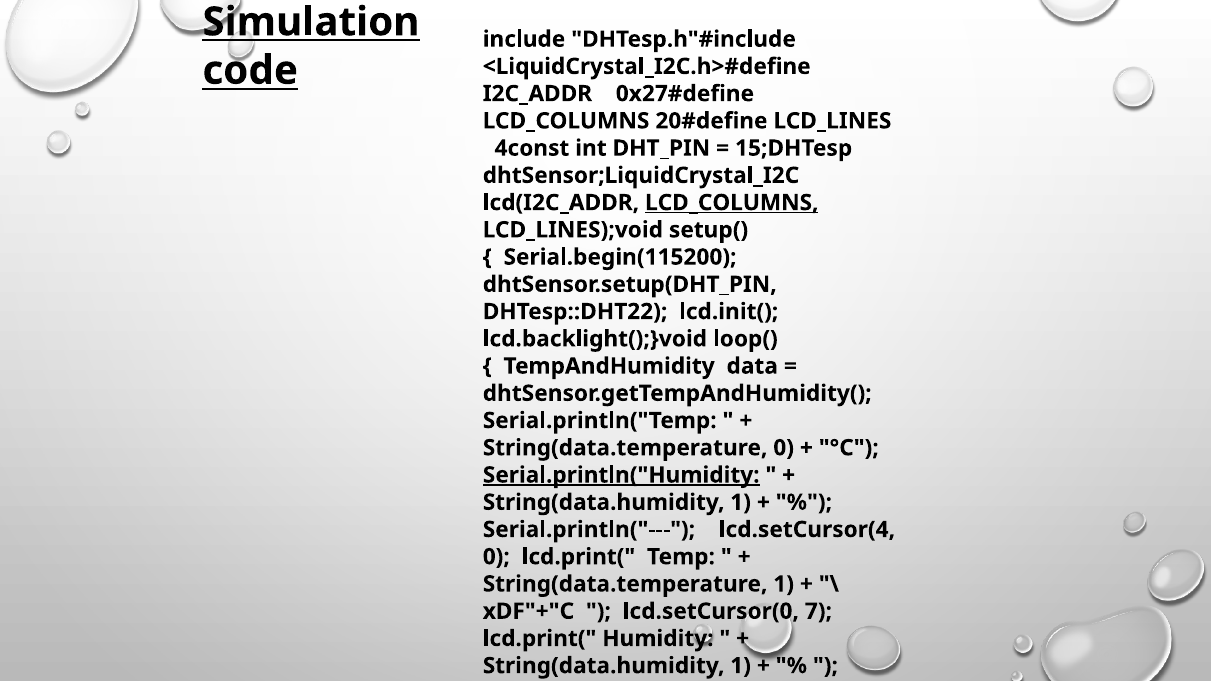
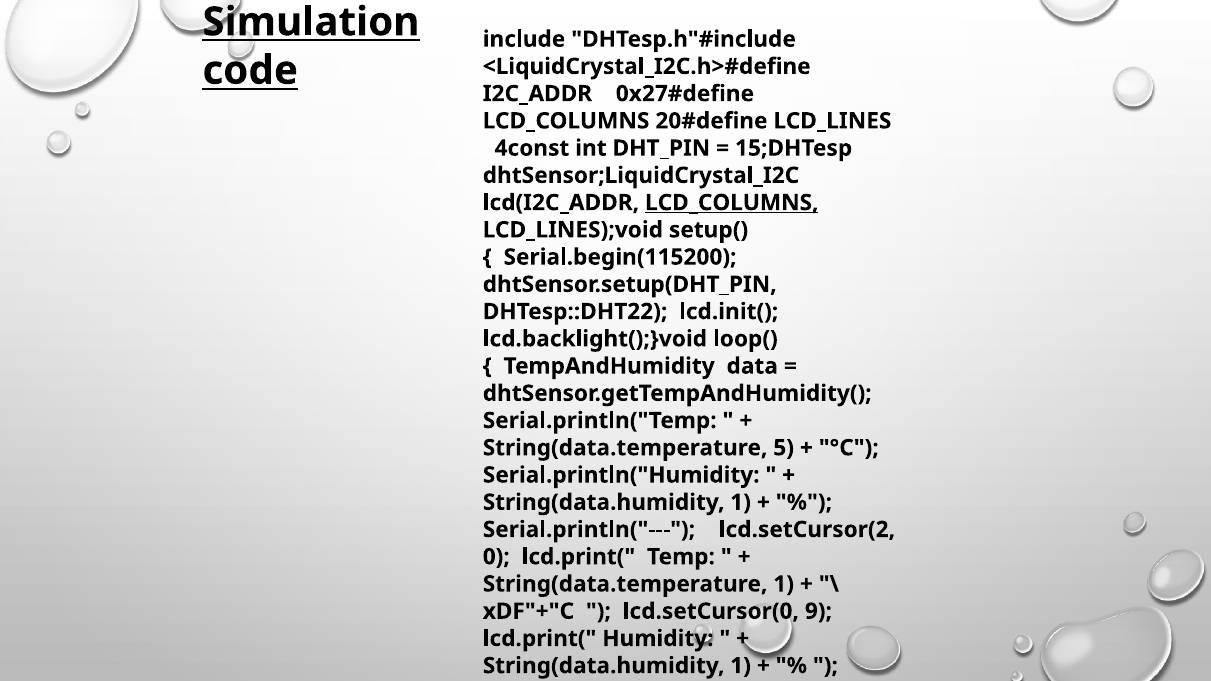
String(data.temperature 0: 0 -> 5 (784, 448)
Serial.println("Humidity underline: present -> none (621, 475)
lcd.setCursor(4: lcd.setCursor(4 -> lcd.setCursor(2 (807, 530)
7: 7 -> 9 (818, 611)
